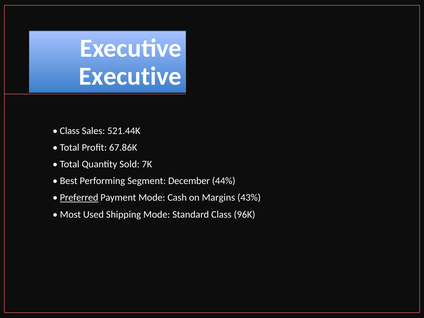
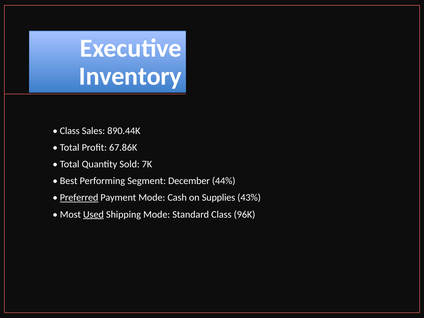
Executive: Executive -> Inventory (130, 76)
521.44K: 521.44K -> 890.44K (124, 131)
Margins: Margins -> Supplies (219, 198)
Used underline: none -> present (93, 214)
